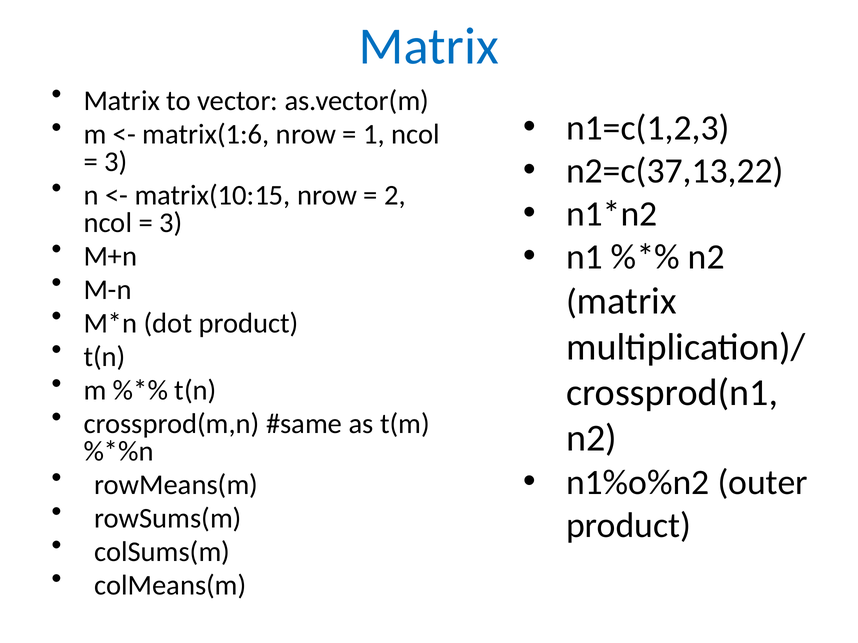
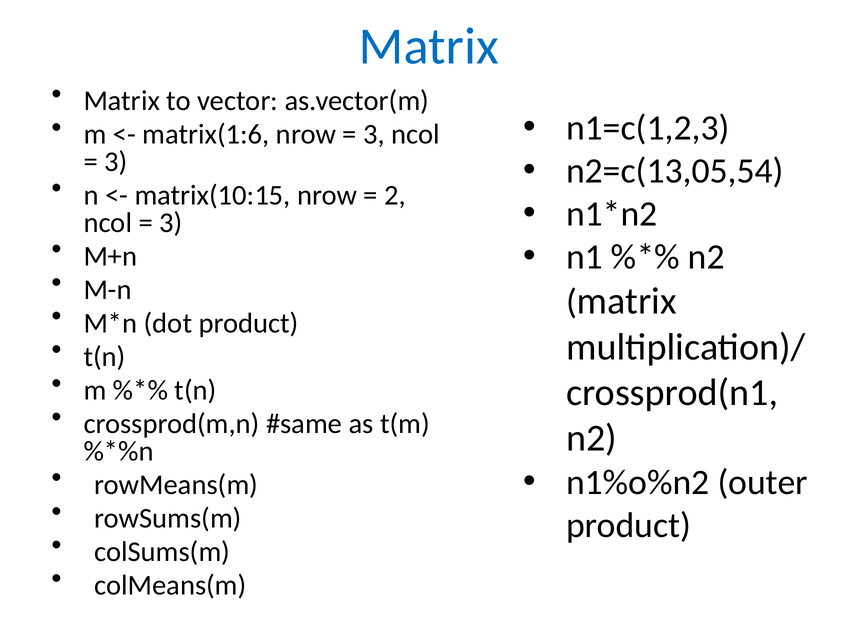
1: 1 -> 3 (374, 134)
n2=c(37,13,22: n2=c(37,13,22 -> n2=c(13,05,54 (675, 171)
